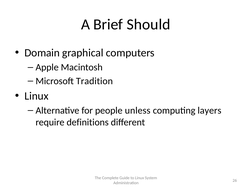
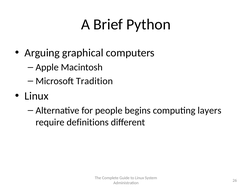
Should: Should -> Python (149, 24)
Domain: Domain -> Arguing (42, 53)
unless: unless -> begins (138, 110)
